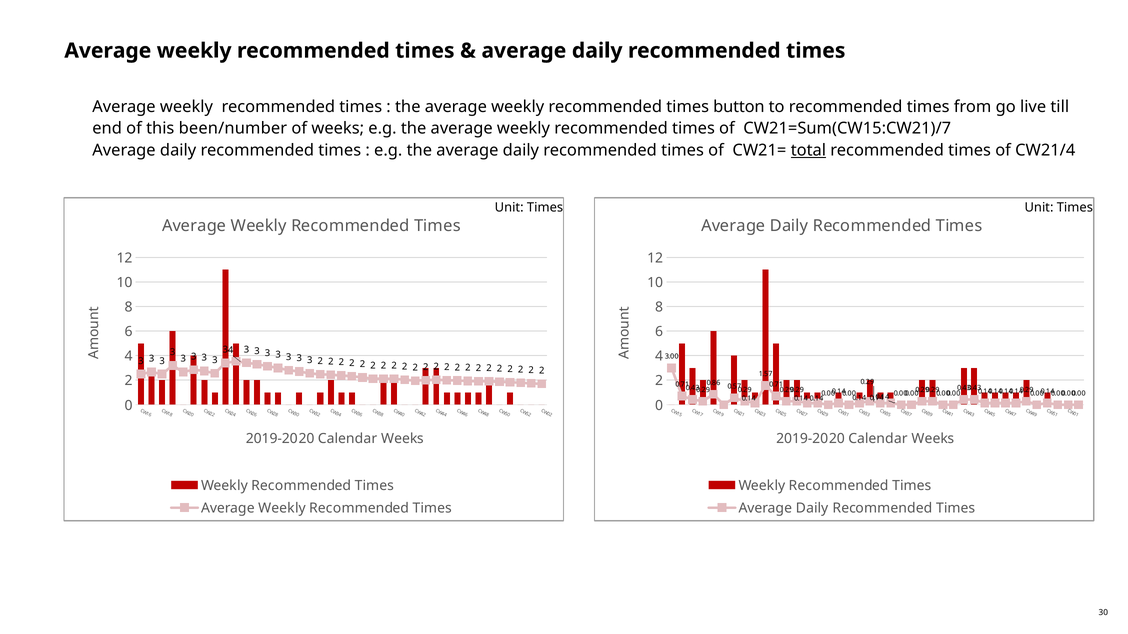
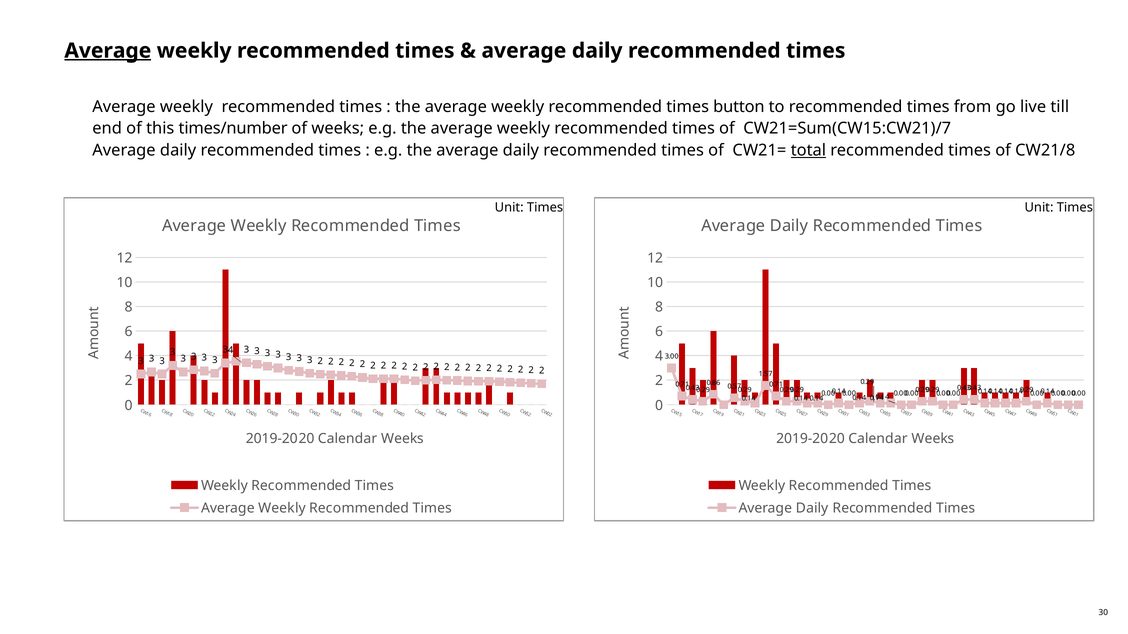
Average underline: none -> present (108, 51)
been/number: been/number -> times/number (233, 129)
CW21/4: CW21/4 -> CW21/8 (1045, 150)
